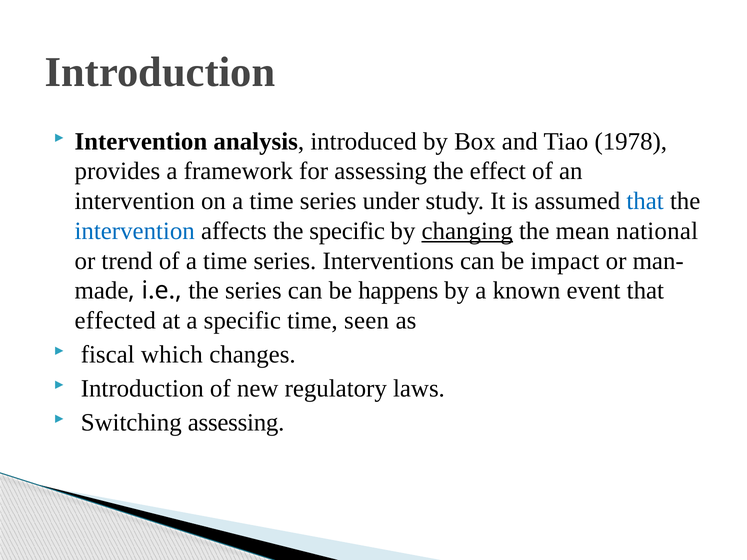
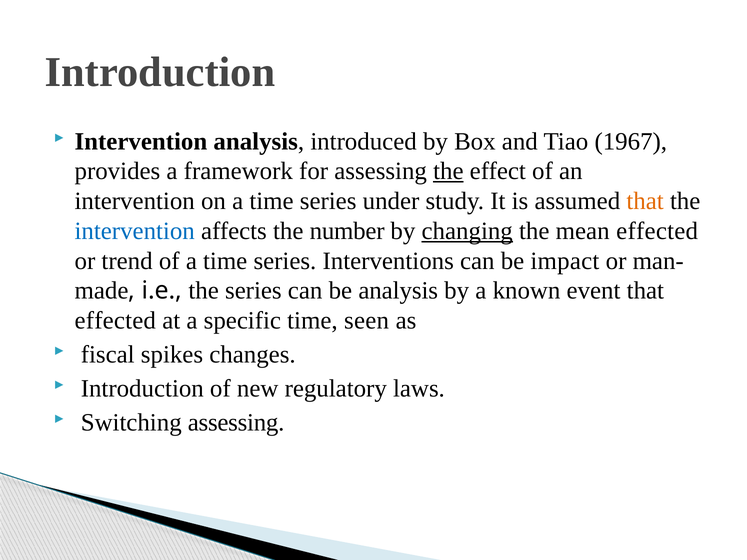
1978: 1978 -> 1967 (631, 141)
the underline: none -> present (448, 171)
that colour: blue -> orange (645, 201)
the specific: specific -> number (347, 231)
mean national: national -> effected (657, 231)
be happens: happens -> analysis (398, 291)
which: which -> spikes (172, 355)
